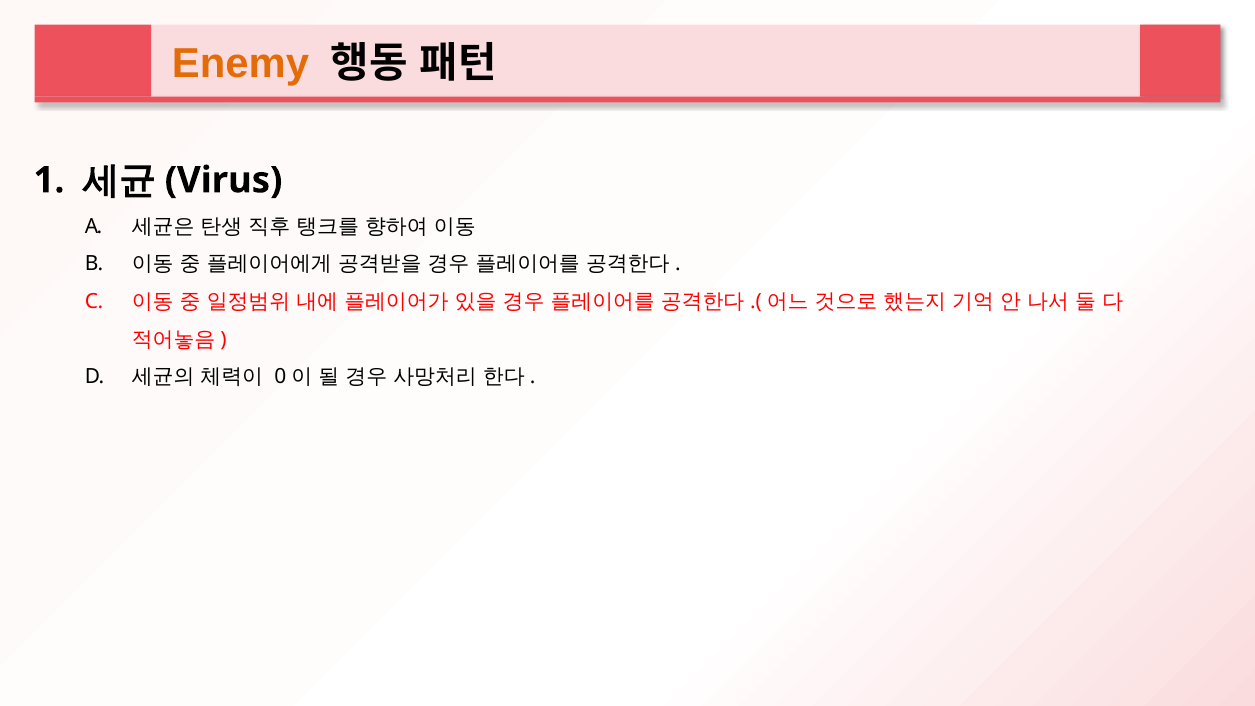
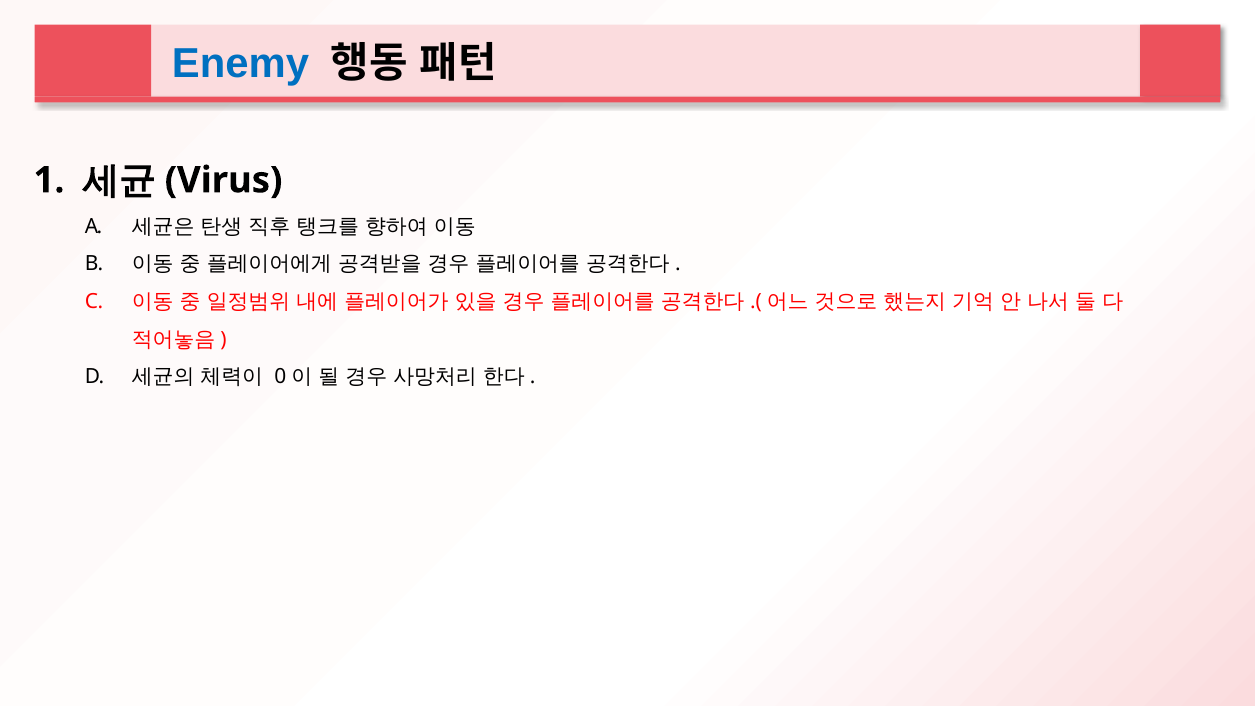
Enemy colour: orange -> blue (241, 64)
